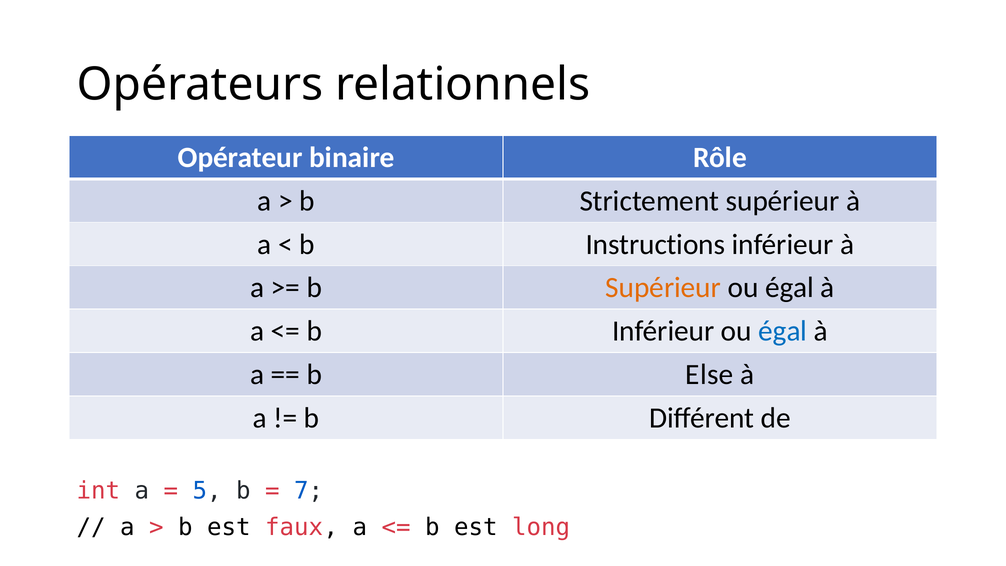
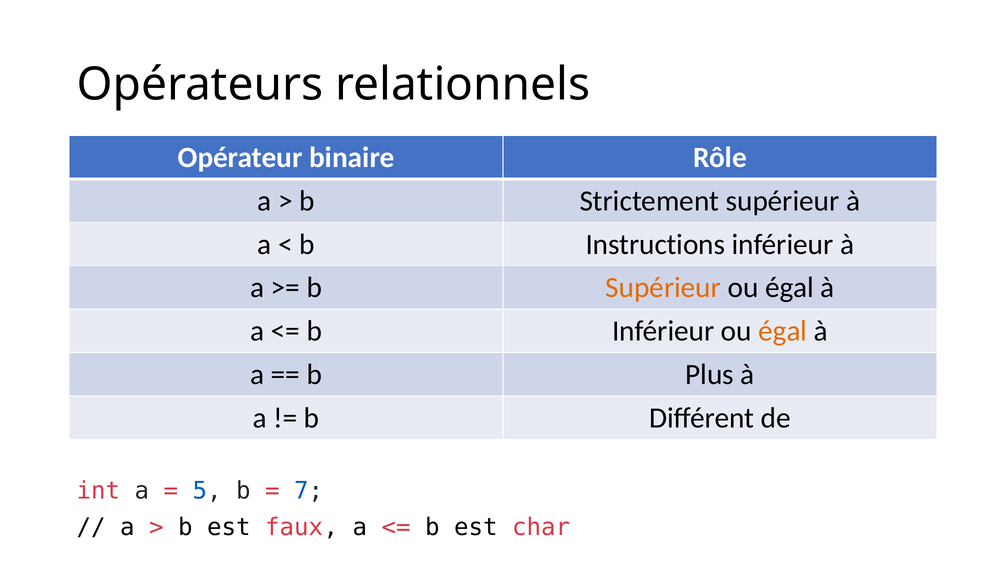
égal colour: blue -> orange (783, 331)
Else: Else -> Plus (710, 375)
long: long -> char (541, 527)
